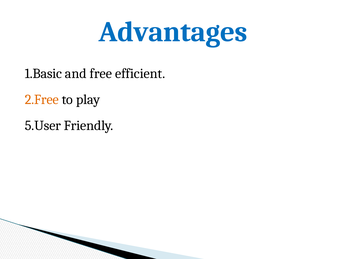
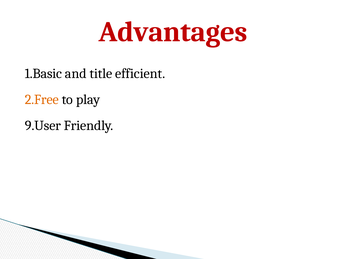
Advantages colour: blue -> red (173, 32)
free: free -> title (101, 74)
5.User: 5.User -> 9.User (43, 126)
